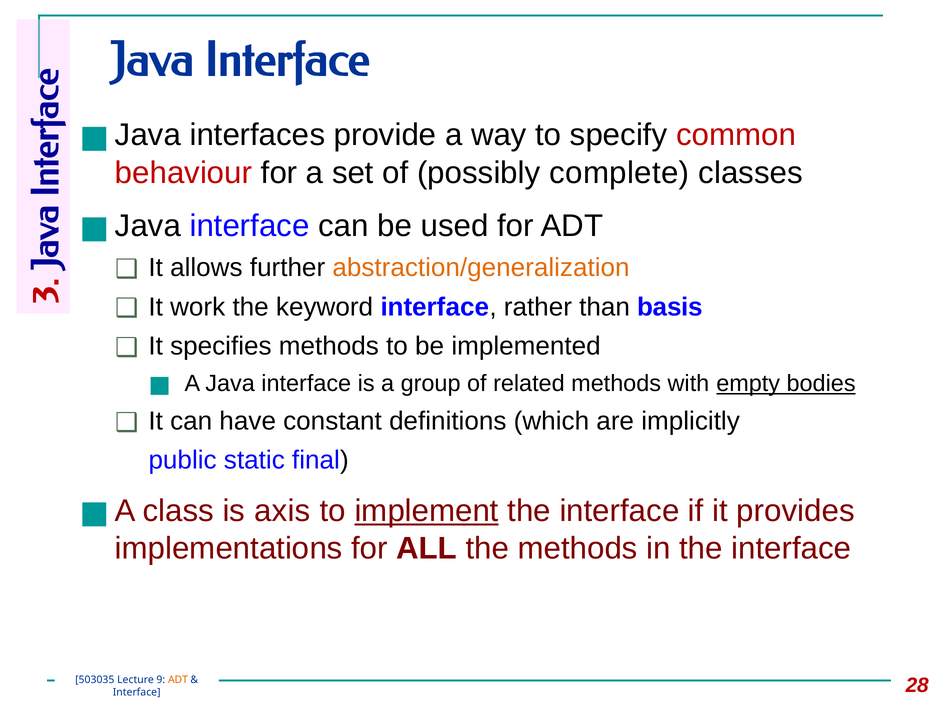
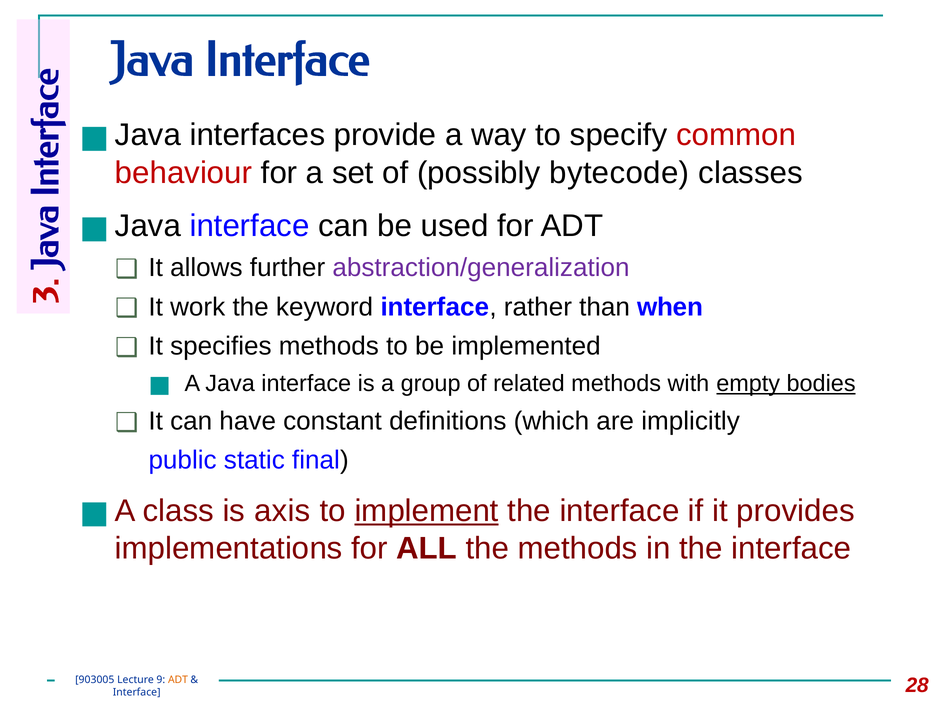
complete: complete -> bytecode (619, 173)
abstraction/generalization colour: orange -> purple (481, 268)
basis: basis -> when (670, 307)
503035: 503035 -> 903005 (95, 679)
